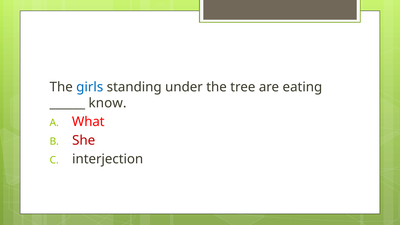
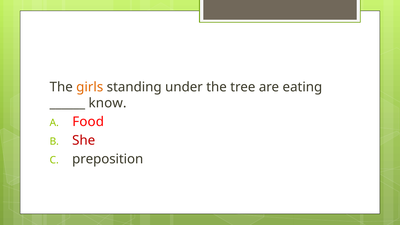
girls colour: blue -> orange (90, 87)
What: What -> Food (88, 122)
interjection: interjection -> preposition (108, 159)
